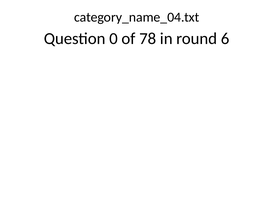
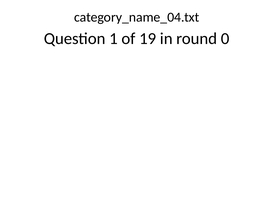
0: 0 -> 1 (113, 39)
78: 78 -> 19 (148, 39)
6: 6 -> 0 (225, 39)
